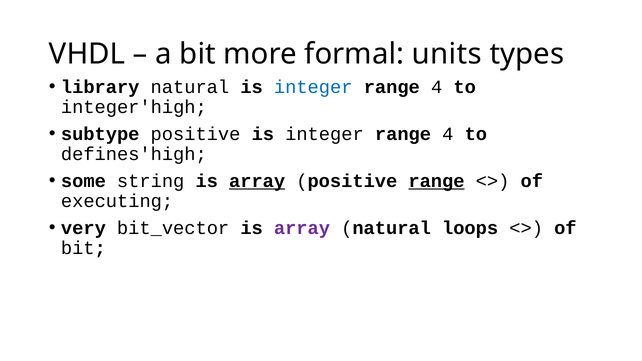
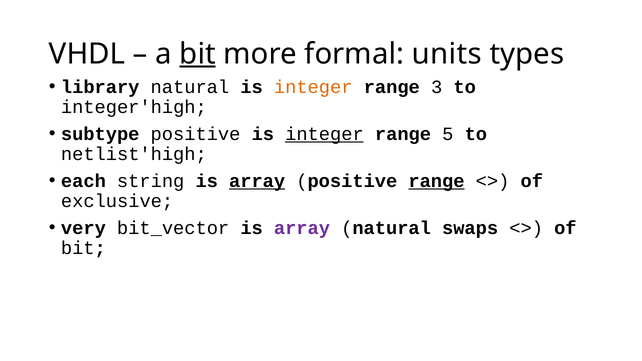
bit underline: none -> present (198, 54)
integer colour: blue -> orange (313, 87)
4: 4 -> 3 (437, 87)
integer underline: none -> present (324, 134)
4: 4 -> 5 (448, 134)
defines'high: defines'high -> netlist'high (134, 154)
some: some -> each (83, 181)
executing: executing -> exclusive (117, 201)
loops: loops -> swaps (470, 228)
